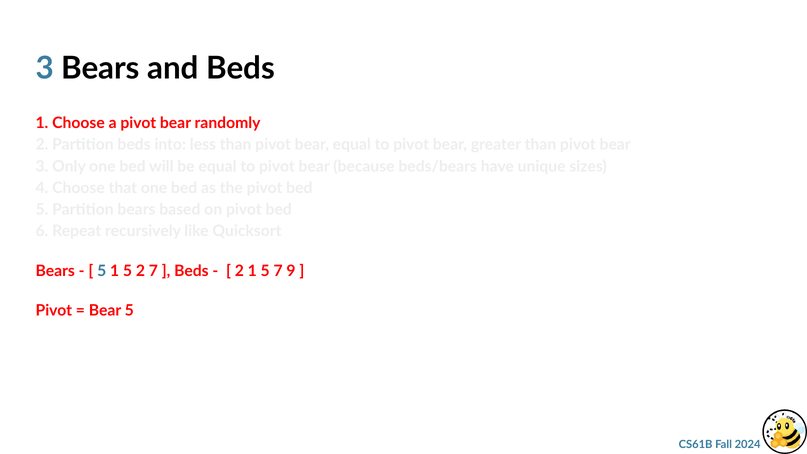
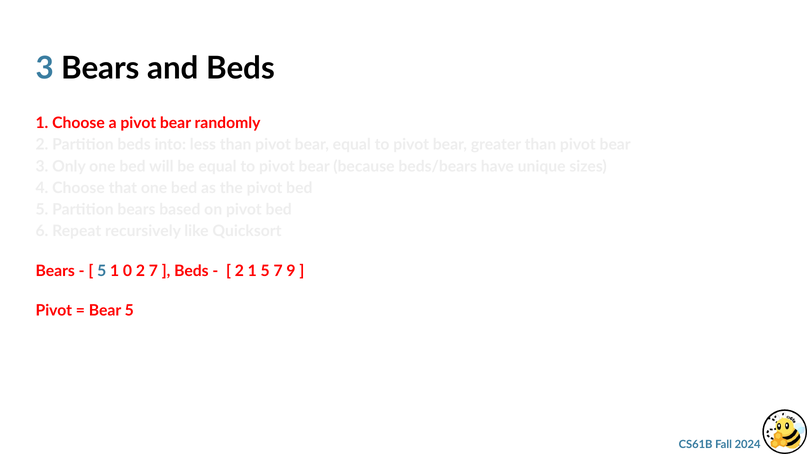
5 1 5: 5 -> 0 (128, 271)
